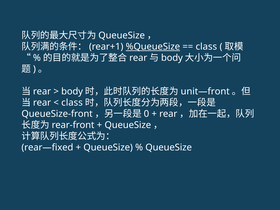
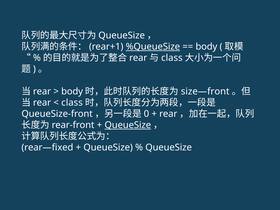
class: class -> body (206, 47)
body: body -> class (172, 58)
unit—front: unit—front -> size—front (205, 91)
QueueSize underline: none -> present (128, 125)
